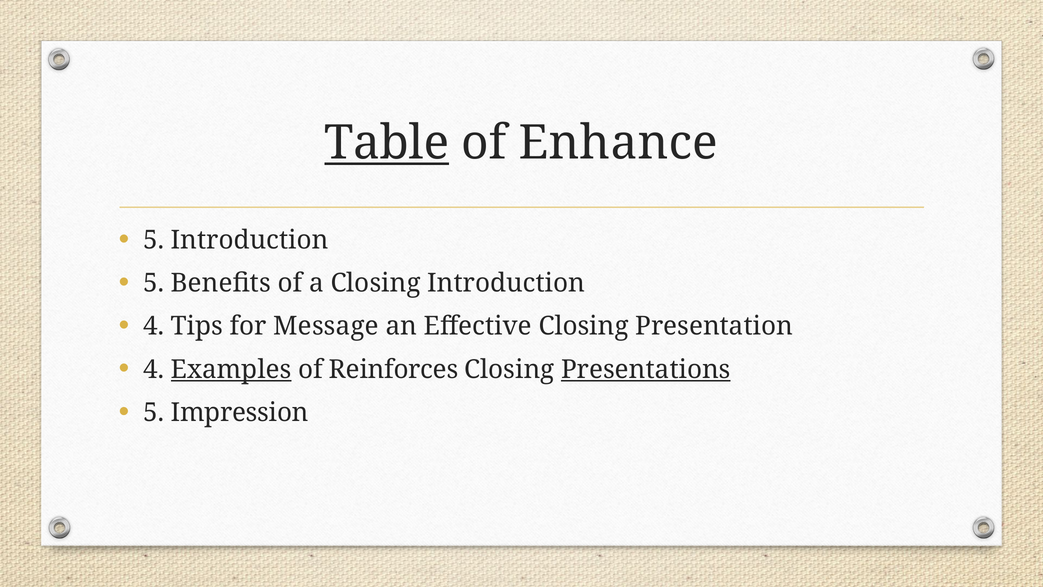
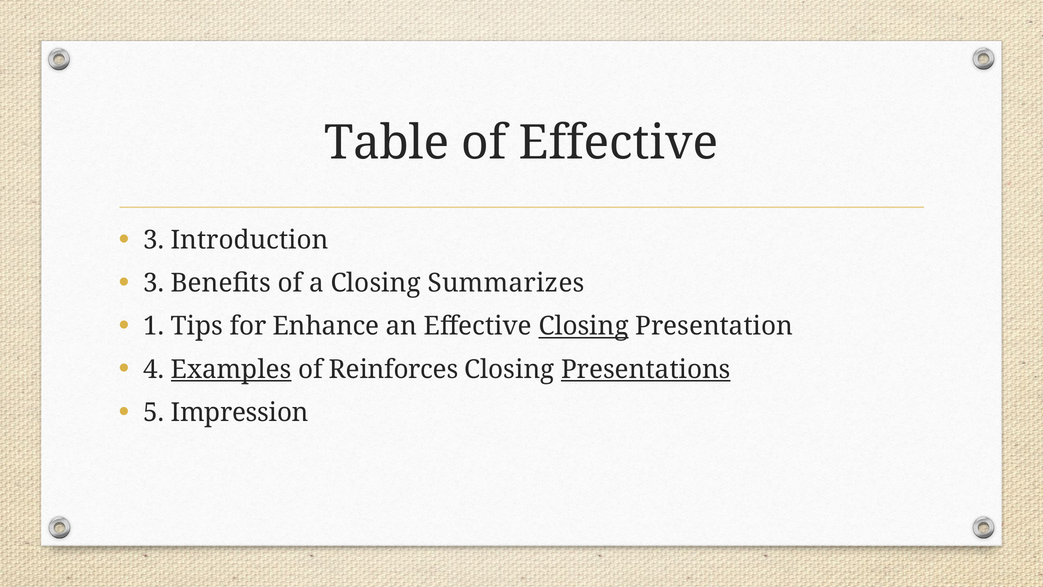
Table underline: present -> none (387, 143)
of Enhance: Enhance -> Effective (619, 143)
5: 5 -> 3 (154, 240)
5: 5 -> 3 (154, 283)
Closing Introduction: Introduction -> Summarizes (506, 283)
4: 4 -> 1 (154, 326)
Message: Message -> Enhance (326, 326)
Closing underline: none -> present (584, 326)
